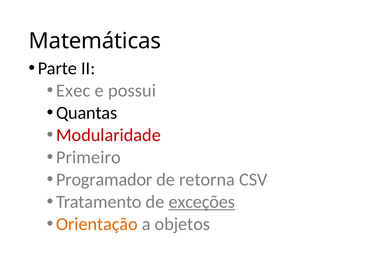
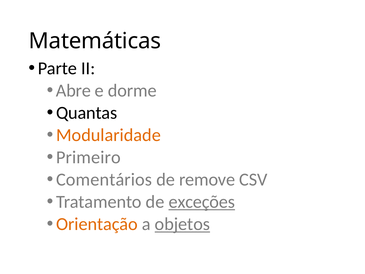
Exec: Exec -> Abre (73, 90)
possui: possui -> dorme (132, 90)
Modularidade colour: red -> orange (108, 135)
Programador: Programador -> Comentários (104, 179)
retorna: retorna -> remove (207, 179)
objetos underline: none -> present (182, 224)
